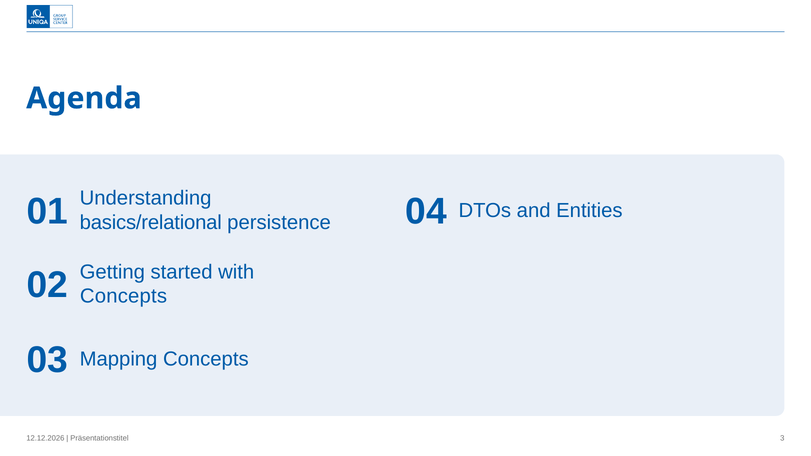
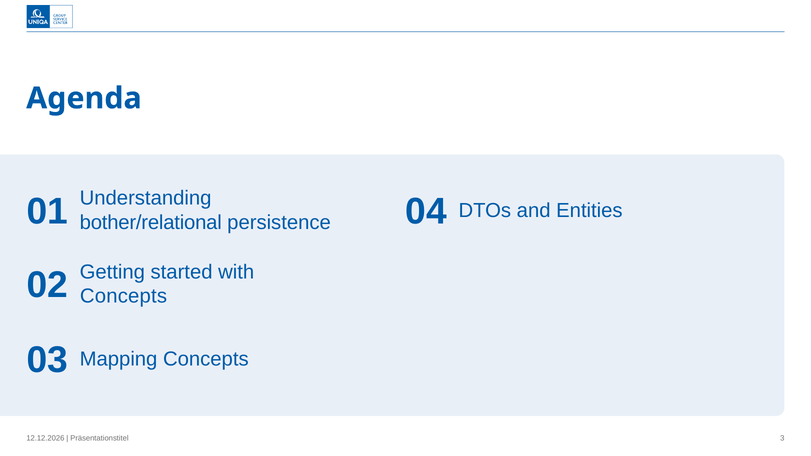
basics/relational: basics/relational -> bother/relational (151, 223)
